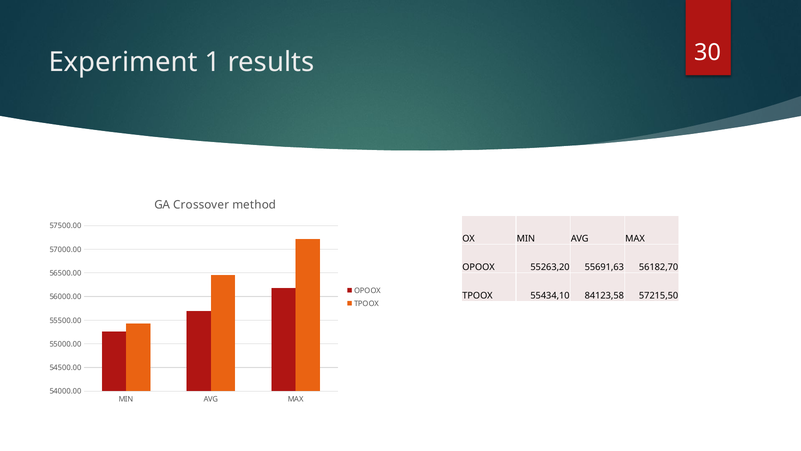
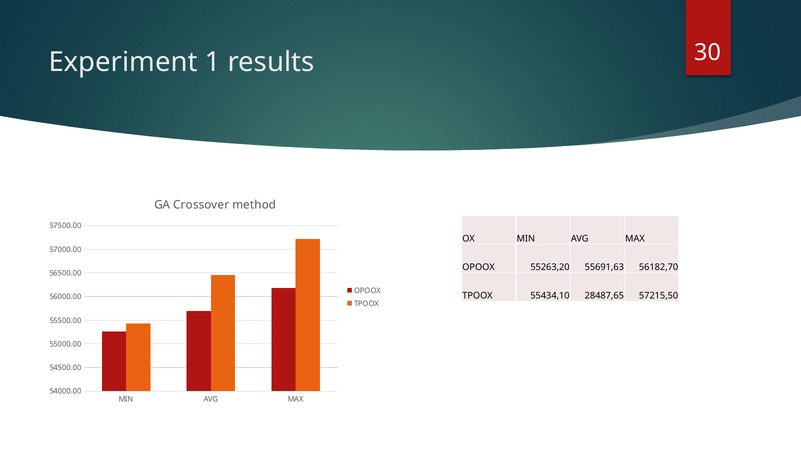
84123,58: 84123,58 -> 28487,65 (604, 295)
